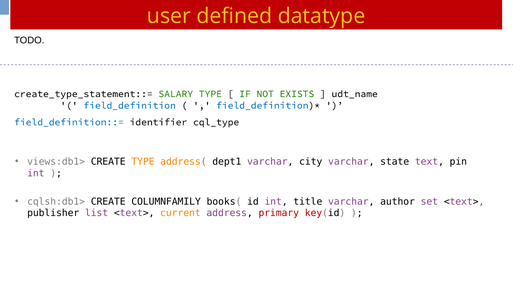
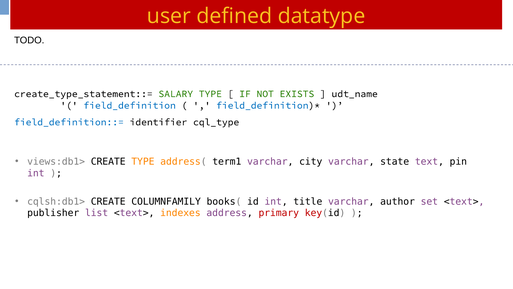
dept1: dept1 -> term1 (227, 161)
current: current -> indexes (180, 213)
